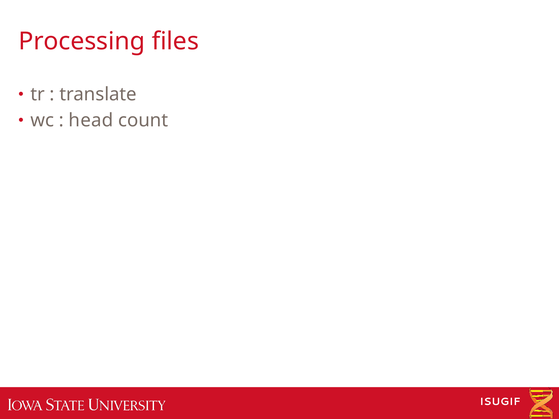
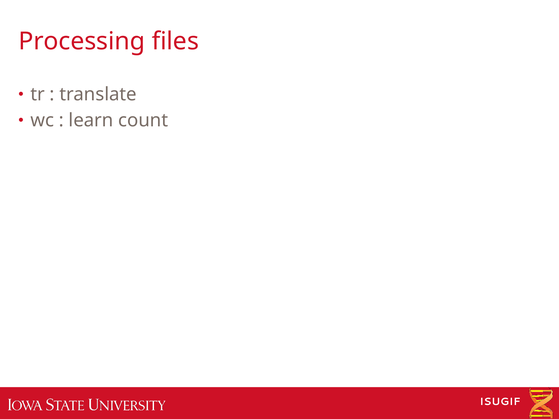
head: head -> learn (91, 121)
